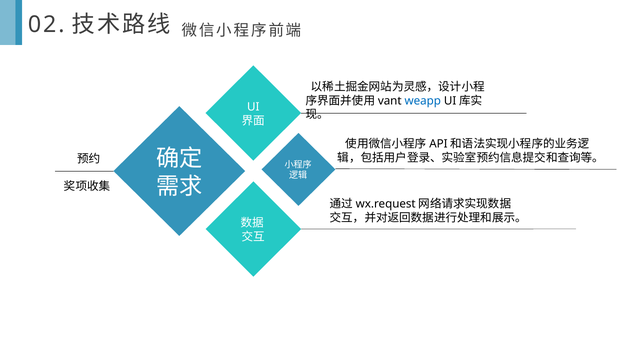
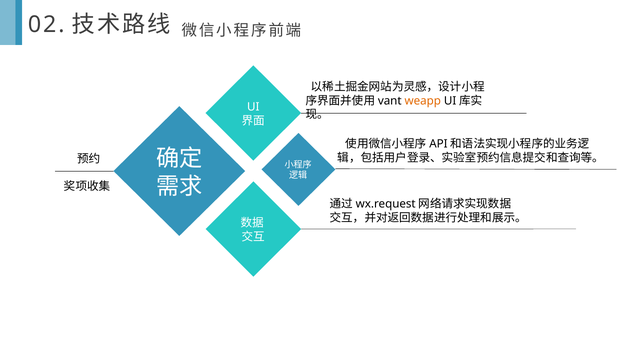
weapp colour: blue -> orange (423, 101)
